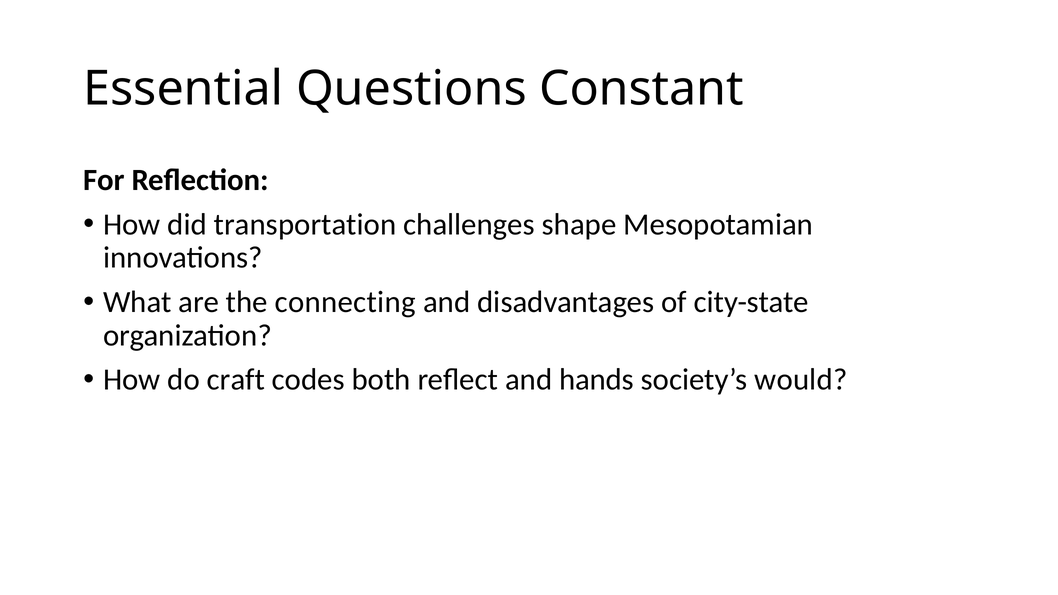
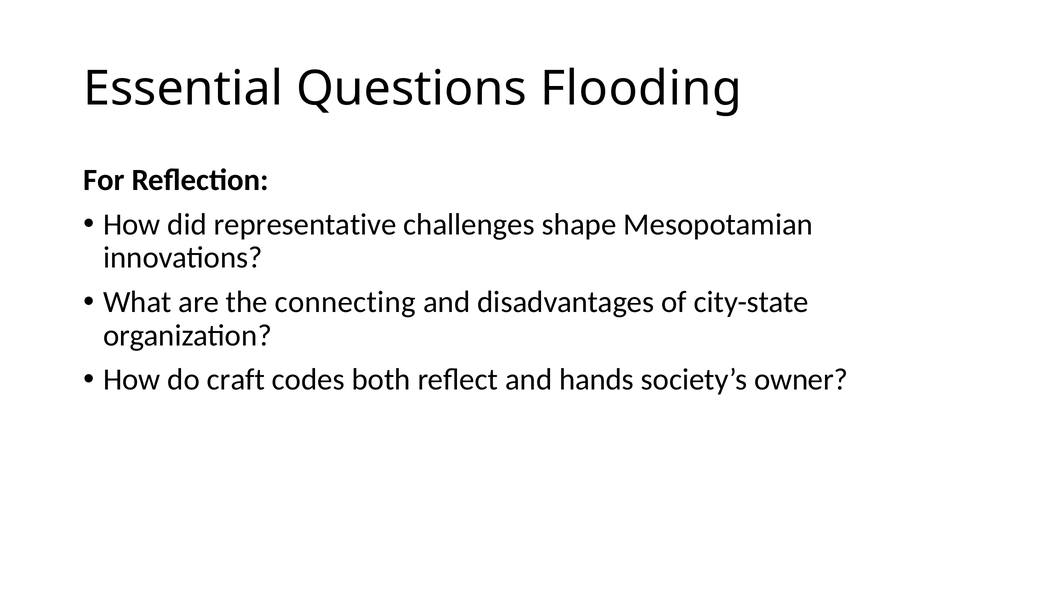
Constant: Constant -> Flooding (641, 89)
transportation: transportation -> representative (305, 225)
would: would -> owner (801, 380)
